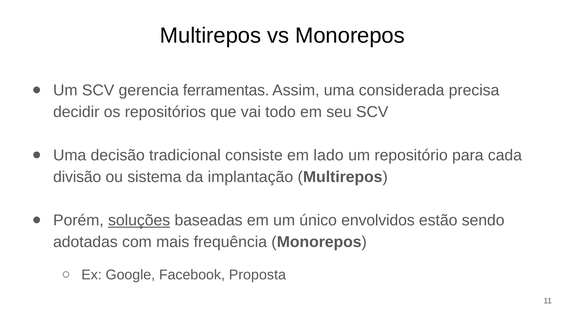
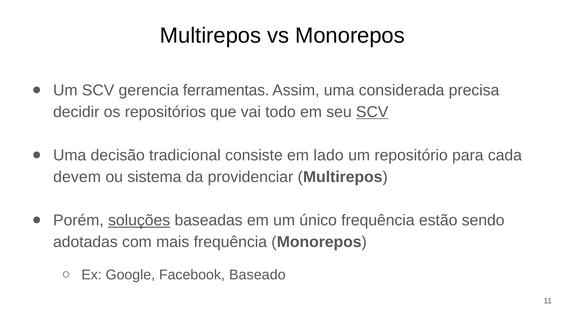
SCV underline: none -> present (372, 112)
divisão: divisão -> devem (77, 177)
implantação: implantação -> providenciar (250, 177)
único envolvidos: envolvidos -> frequência (378, 220)
Proposta: Proposta -> Baseado (257, 275)
